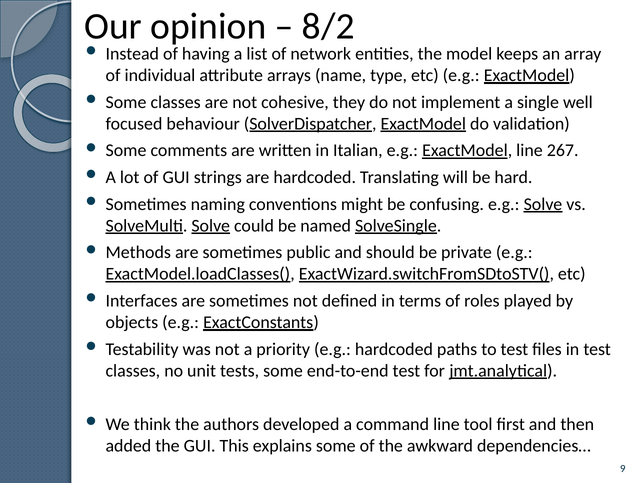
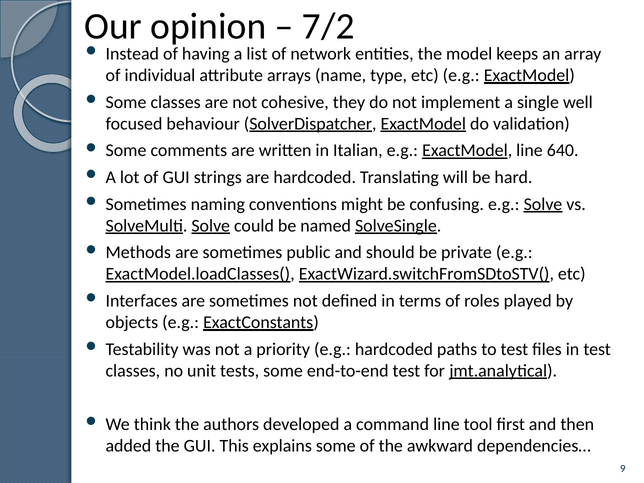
8/2: 8/2 -> 7/2 (328, 26)
267: 267 -> 640 (563, 150)
